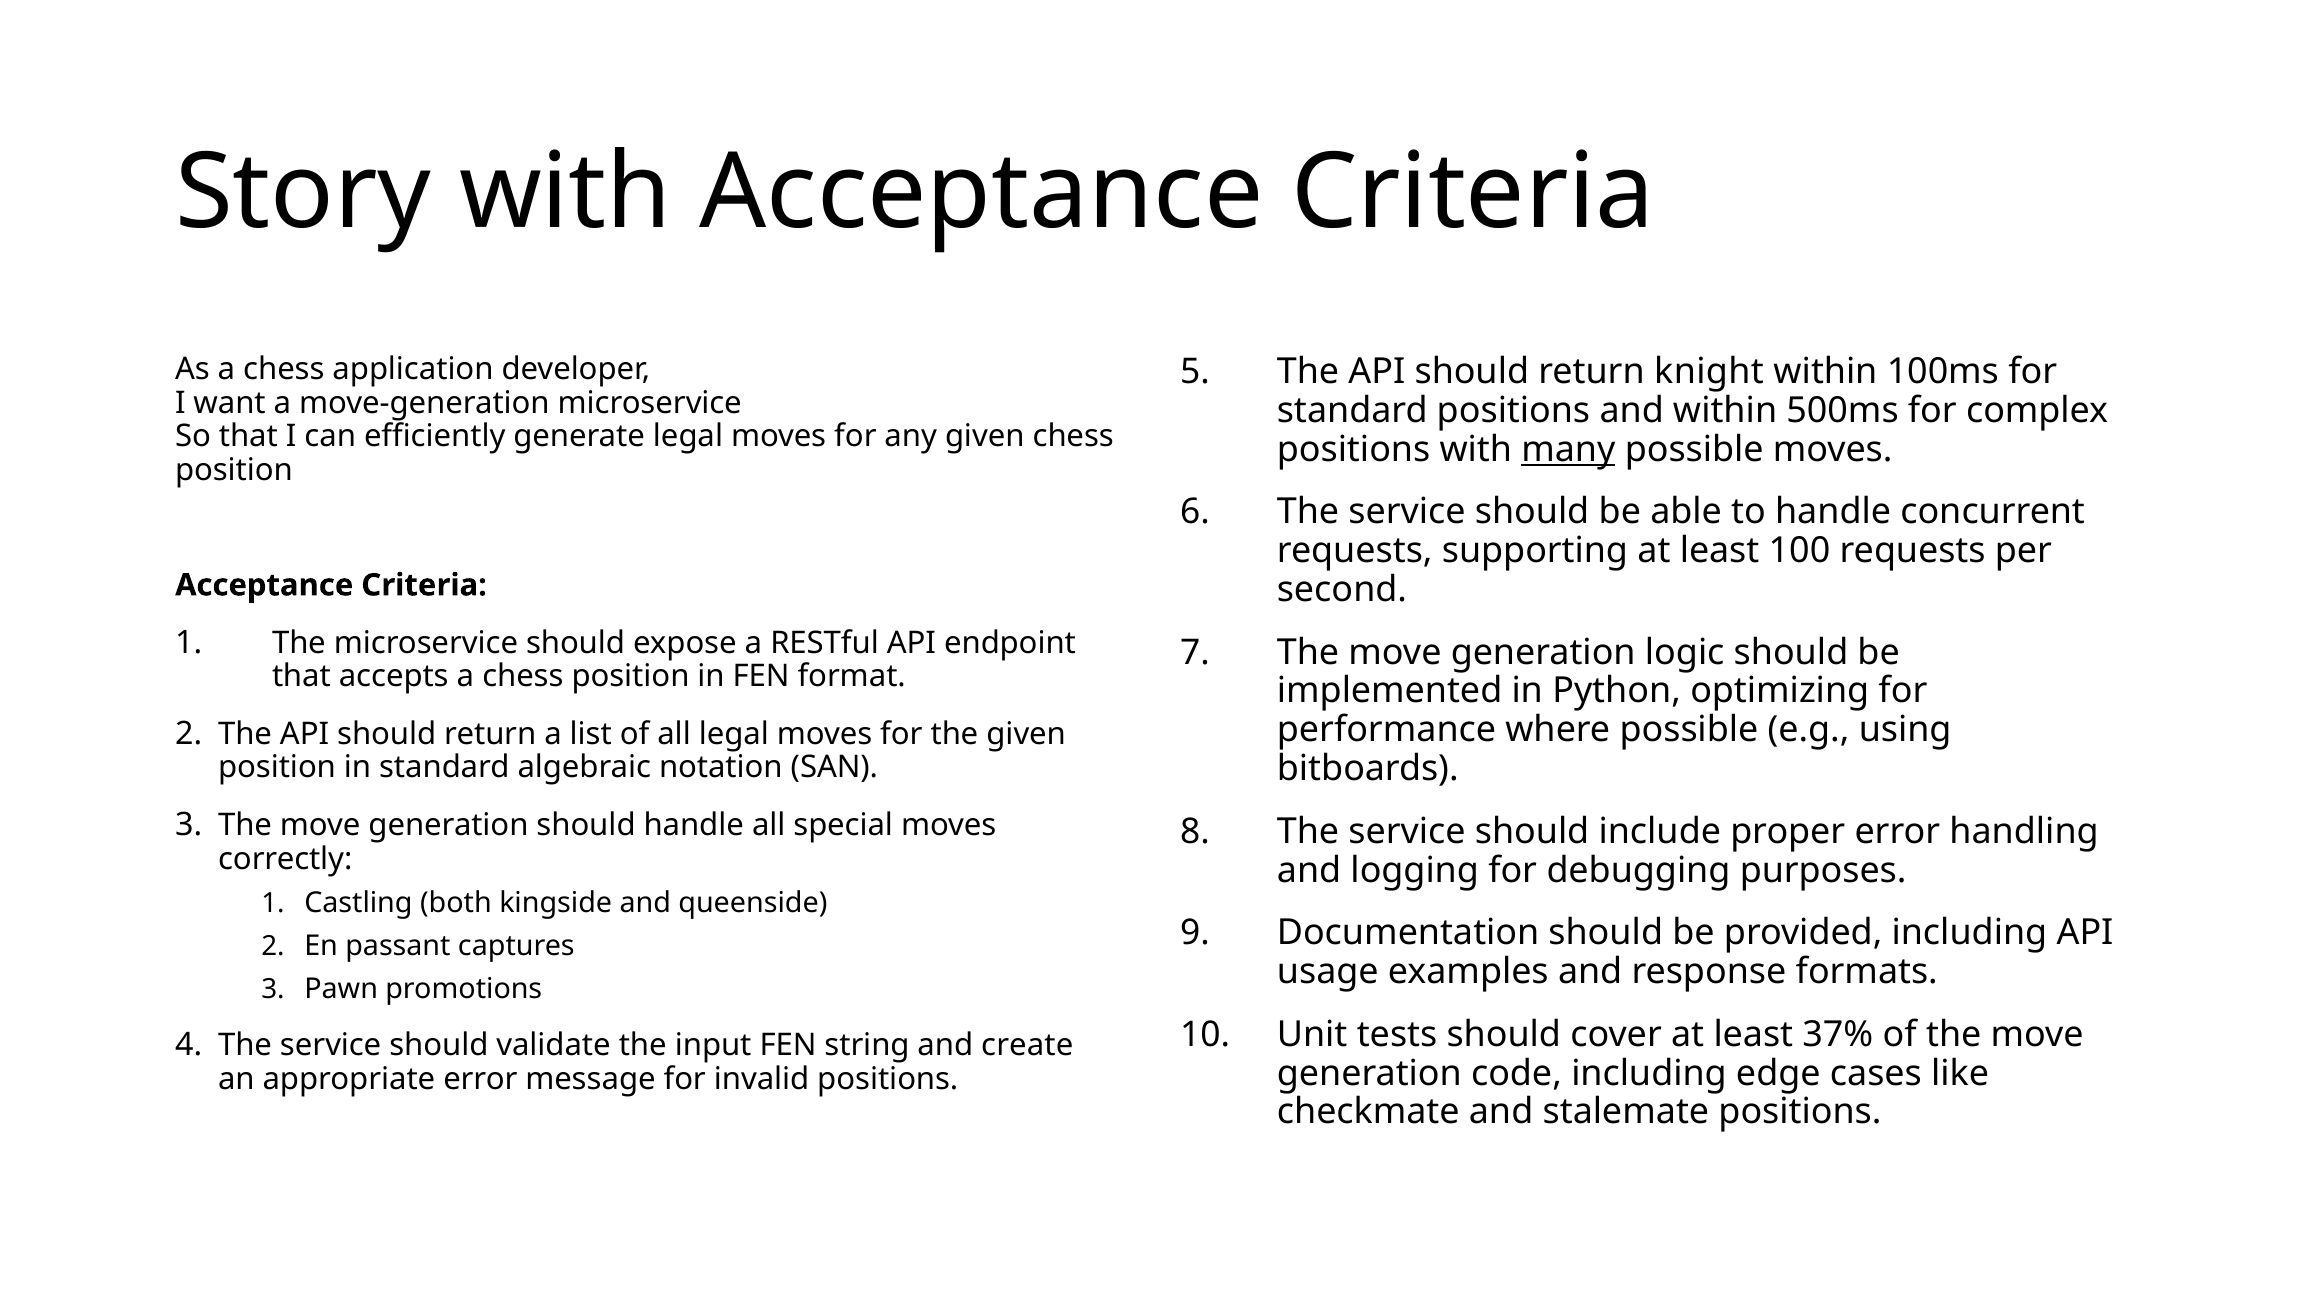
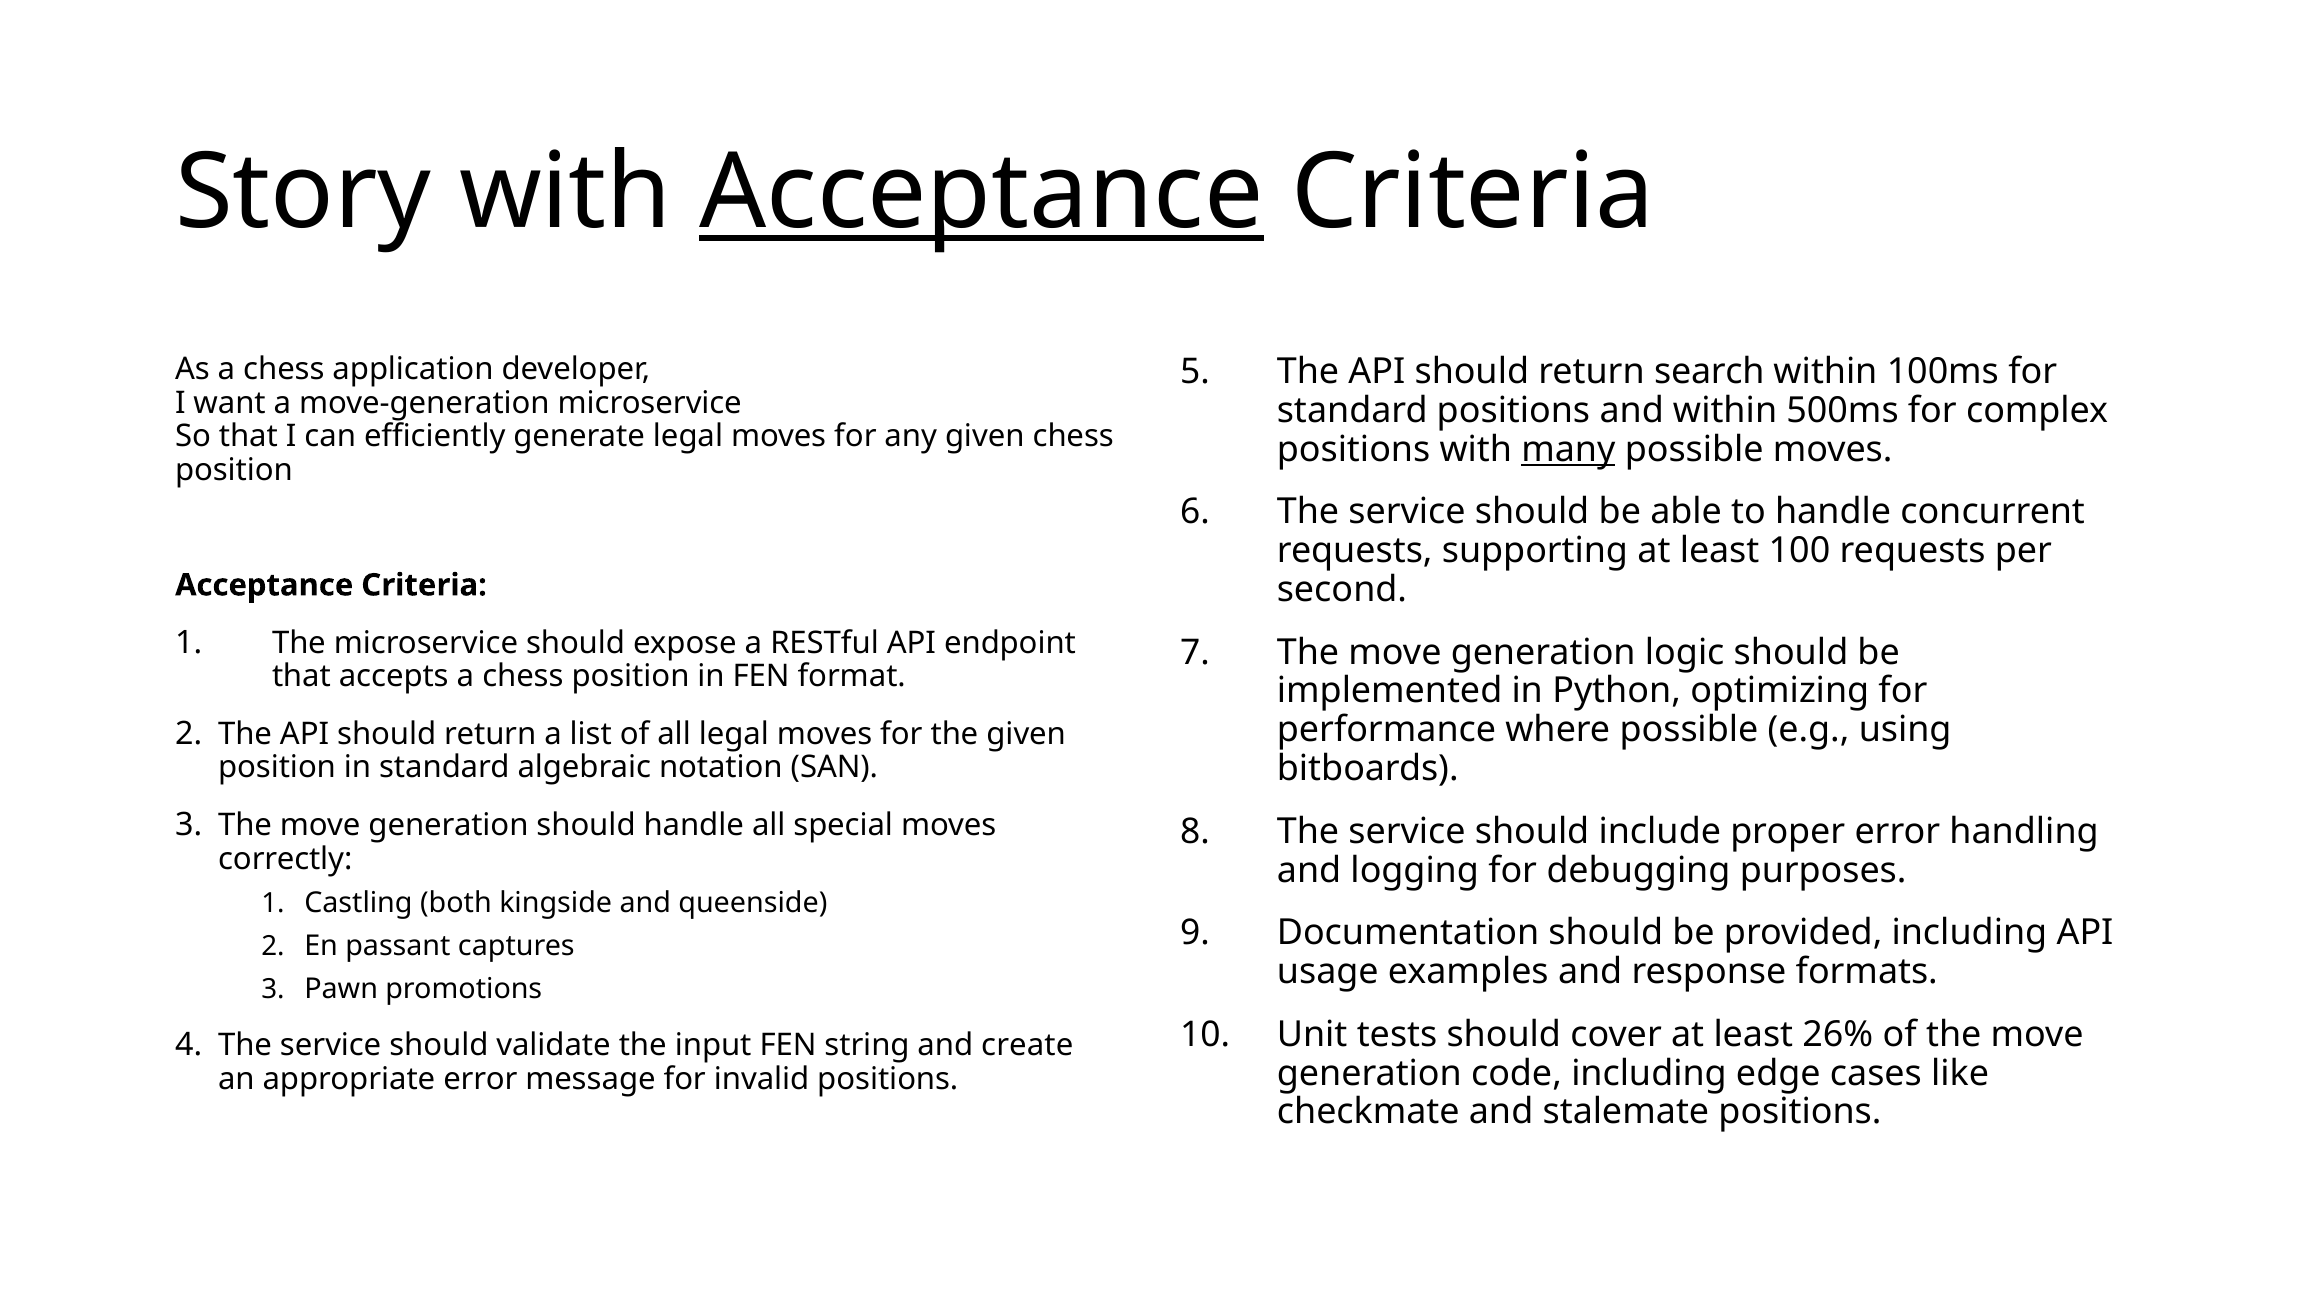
Acceptance underline: none -> present (981, 193)
knight: knight -> search (1709, 372)
37%: 37% -> 26% (1838, 1035)
